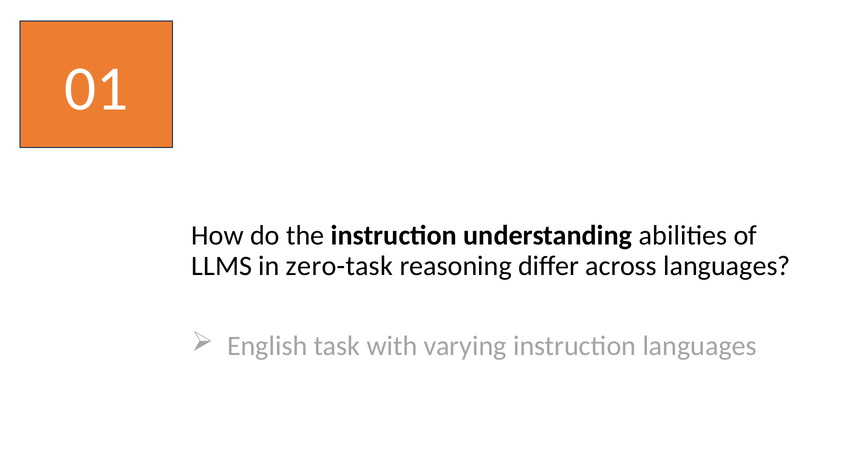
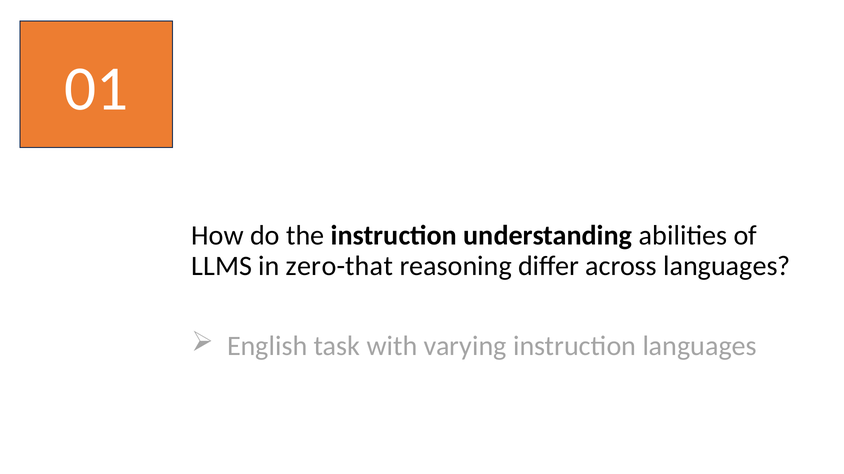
zero-task: zero-task -> zero-that (340, 266)
